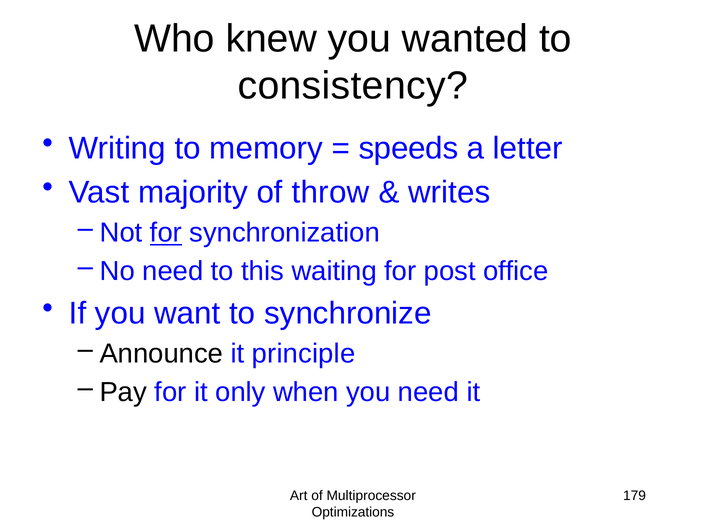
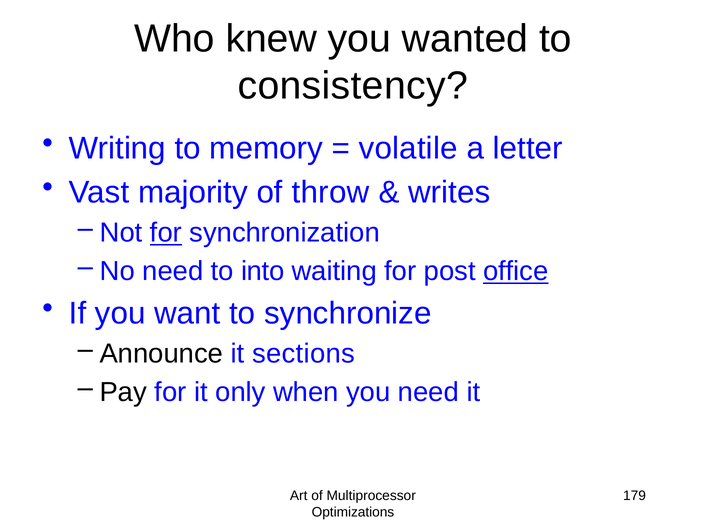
speeds: speeds -> volatile (408, 148)
this: this -> into (263, 271)
office underline: none -> present (516, 271)
principle: principle -> sections (304, 353)
